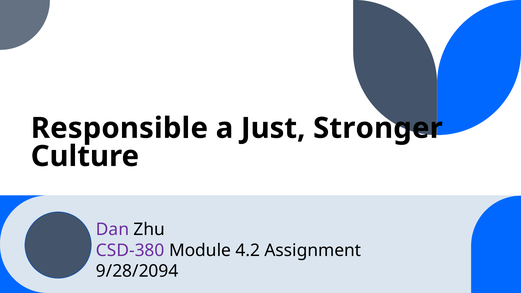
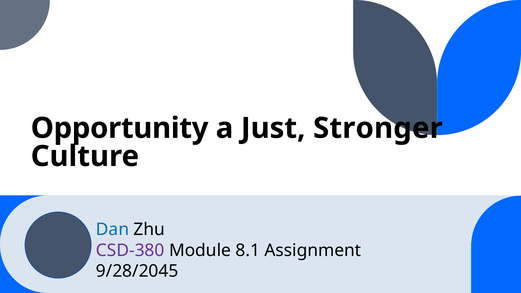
Responsible: Responsible -> Opportunity (120, 128)
Dan colour: purple -> blue (113, 230)
4.2: 4.2 -> 8.1 (248, 250)
9/28/2094: 9/28/2094 -> 9/28/2045 (137, 271)
